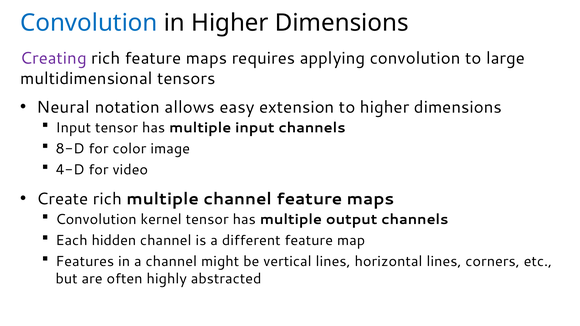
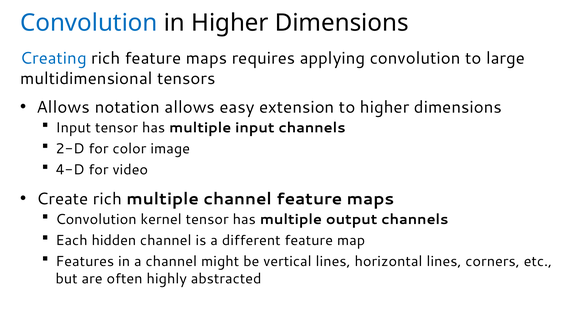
Creating colour: purple -> blue (53, 58)
Neural: Neural -> Allows (63, 107)
8-D: 8-D -> 2-D (70, 149)
